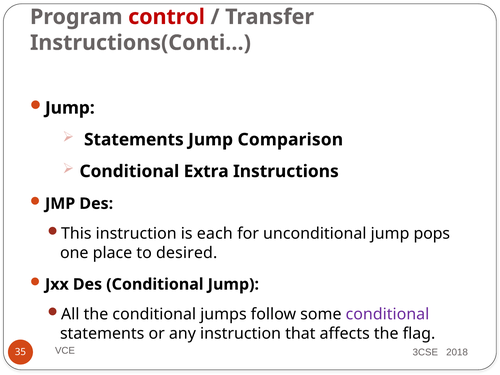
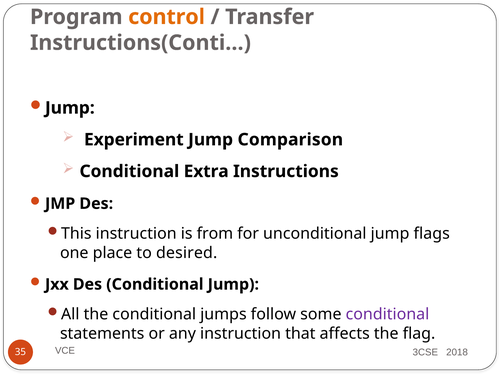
control colour: red -> orange (167, 17)
Statements: Statements -> Experiment (134, 140)
each: each -> from (215, 234)
pops: pops -> flags (432, 234)
